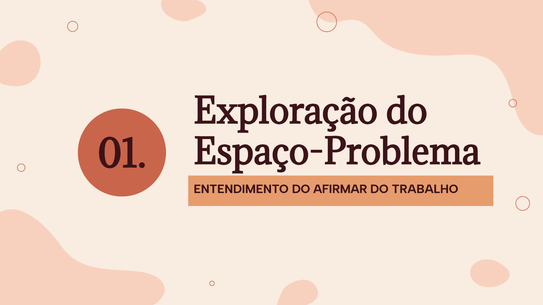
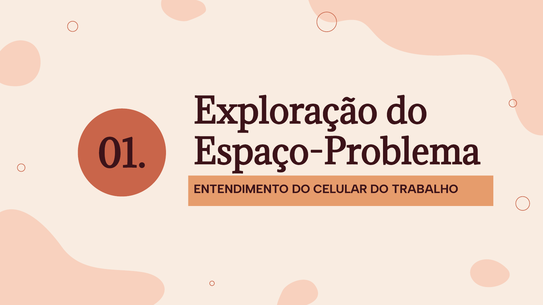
AFIRMAR: AFIRMAR -> CELULAR (340, 189)
